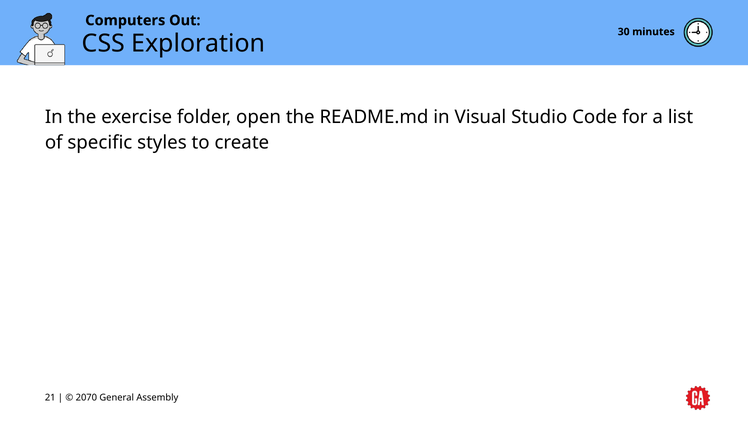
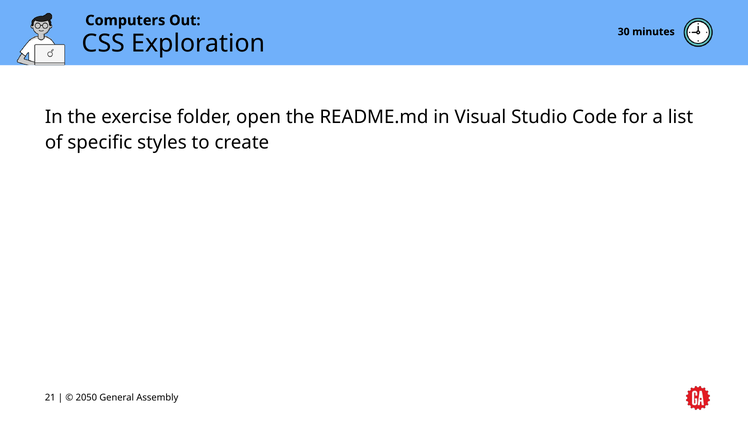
2070: 2070 -> 2050 (86, 397)
